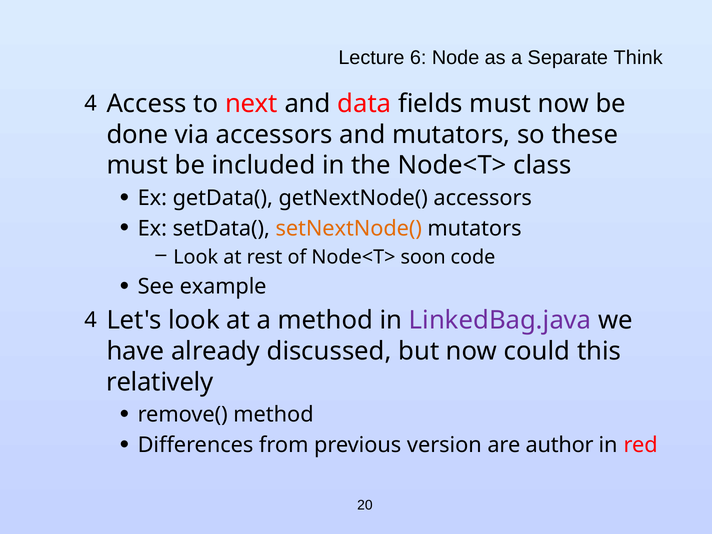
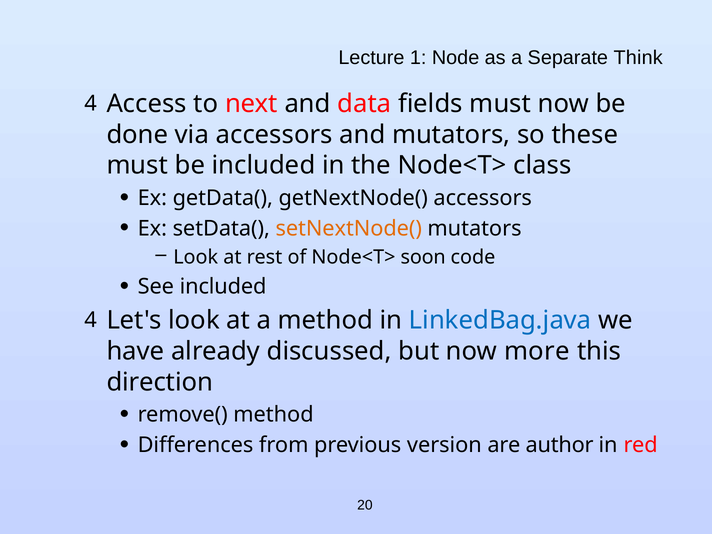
6: 6 -> 1 (418, 58)
See example: example -> included (223, 287)
LinkedBag.java colour: purple -> blue (500, 320)
could: could -> more (537, 351)
relatively: relatively -> direction (160, 382)
